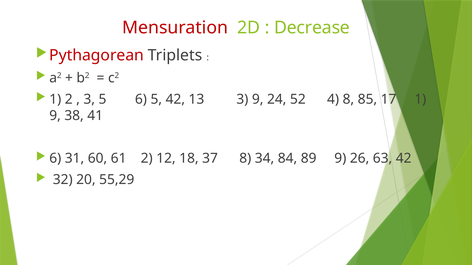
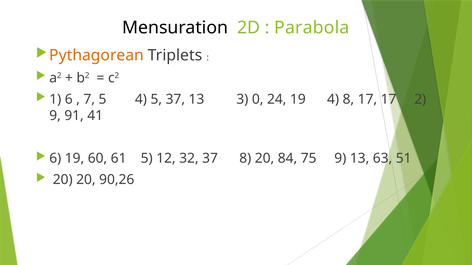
Mensuration colour: red -> black (175, 28)
Decrease: Decrease -> Parabola (312, 28)
Pythagorean colour: red -> orange (97, 56)
1 2: 2 -> 6 (69, 99)
3: 3 -> 7 (89, 99)
5 6: 6 -> 4 (141, 99)
5 42: 42 -> 37 (175, 99)
3 9: 9 -> 0 (258, 99)
24 52: 52 -> 19 (298, 99)
8 85: 85 -> 17 (367, 99)
17 1: 1 -> 2 (420, 99)
38: 38 -> 91 (74, 116)
6 31: 31 -> 19 (75, 159)
61 2: 2 -> 5 (147, 159)
18: 18 -> 32 (189, 159)
8 34: 34 -> 20 (265, 159)
89: 89 -> 75 (309, 159)
9 26: 26 -> 13 (360, 159)
63 42: 42 -> 51 (404, 159)
32: 32 -> 20 (63, 180)
55,29: 55,29 -> 90,26 (117, 180)
